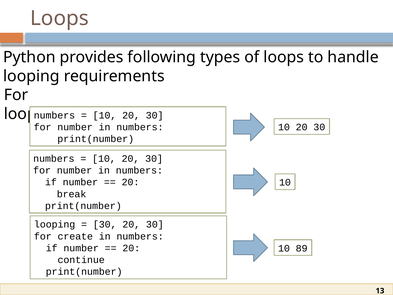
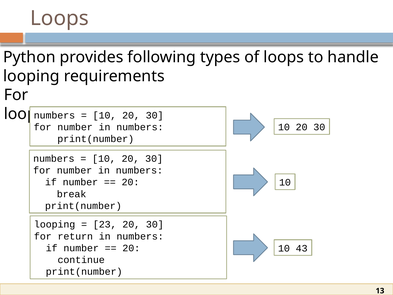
30: 30 -> 23 (105, 224)
create: create -> return (75, 236)
89: 89 -> 43 (302, 248)
